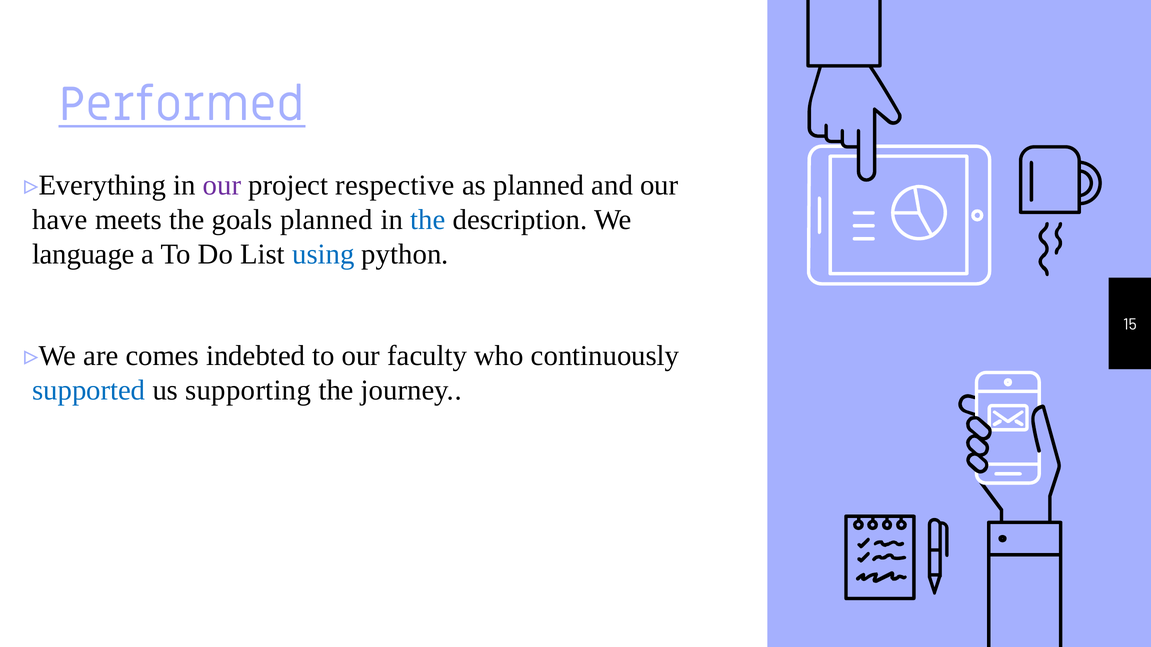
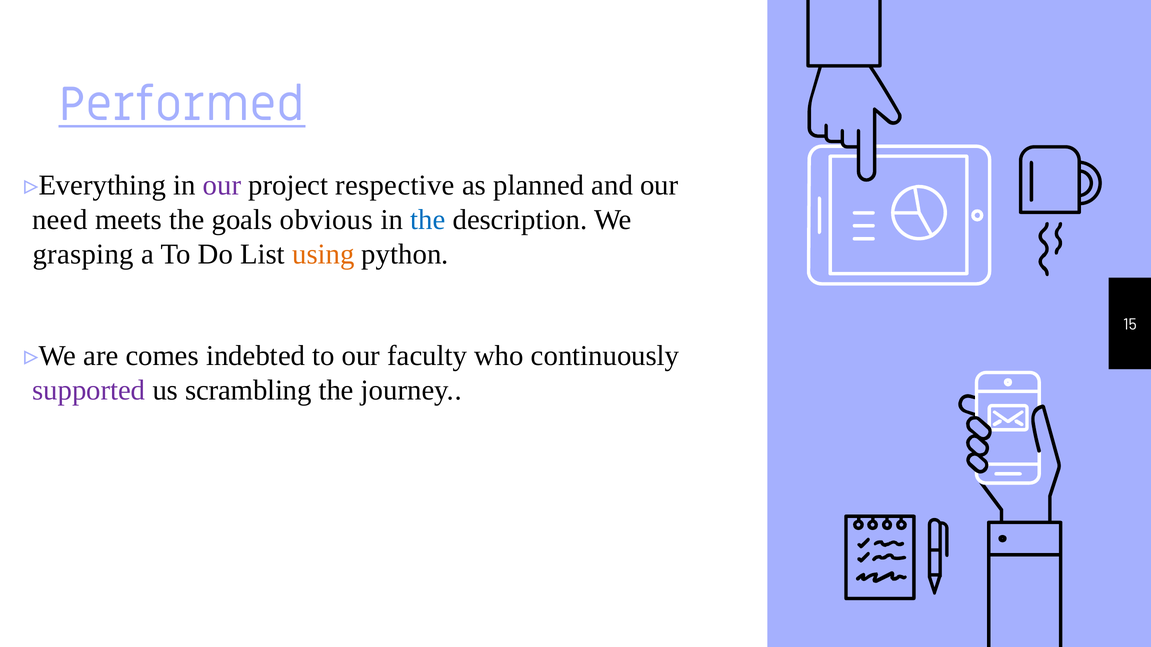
have: have -> need (60, 220)
goals planned: planned -> obvious (326, 220)
language: language -> grasping (83, 255)
using colour: blue -> orange (323, 255)
supported colour: blue -> purple (89, 391)
supporting: supporting -> scrambling (248, 391)
